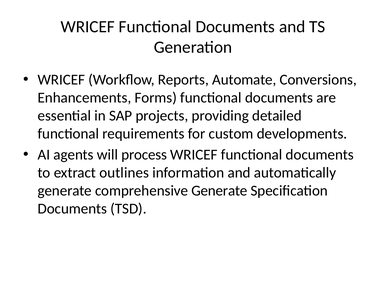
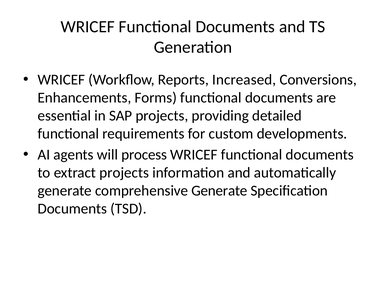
Automate: Automate -> Increased (244, 80)
extract outlines: outlines -> projects (124, 172)
